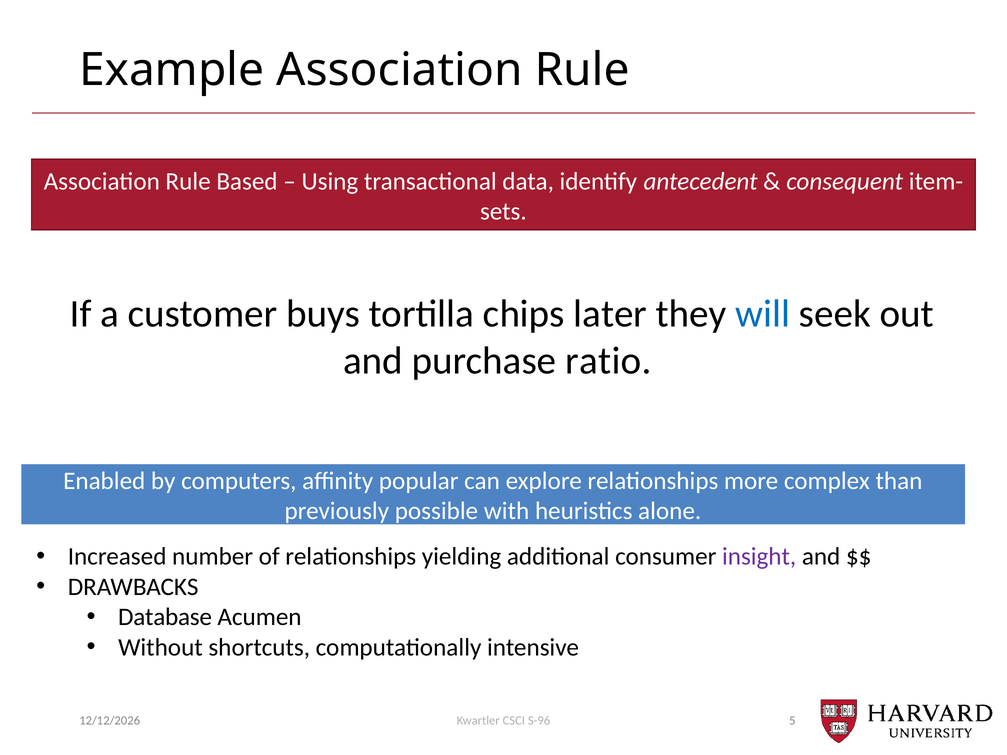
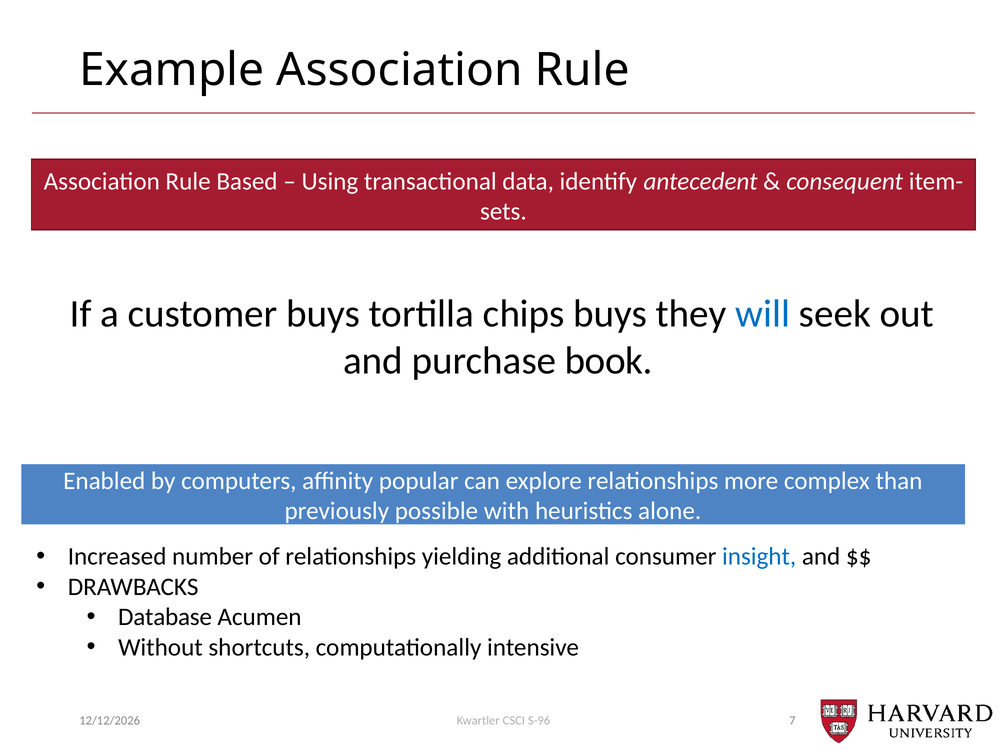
chips later: later -> buys (610, 314)
ratio: ratio -> book (609, 361)
insight colour: purple -> blue (759, 557)
5: 5 -> 7 (792, 721)
